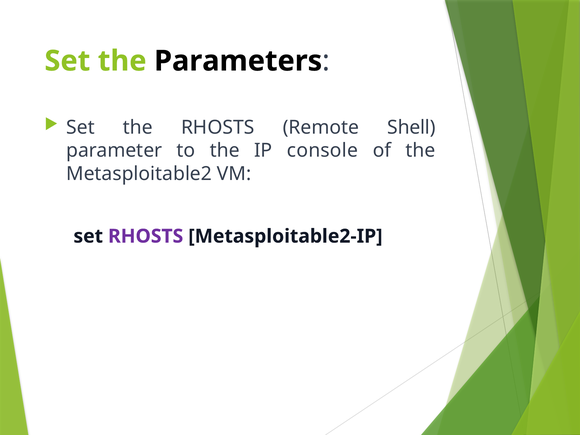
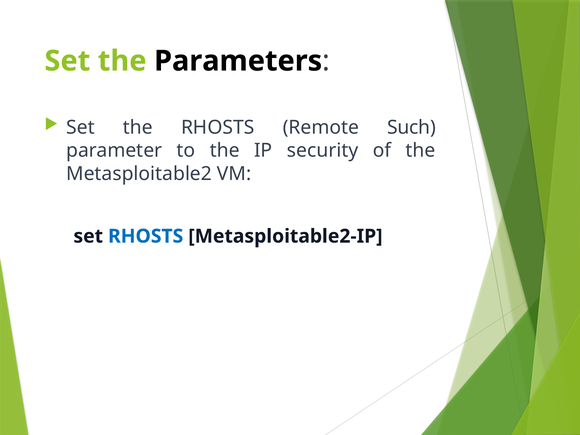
Shell: Shell -> Such (411, 127)
console: console -> security (323, 151)
RHOSTS colour: purple -> blue (146, 236)
